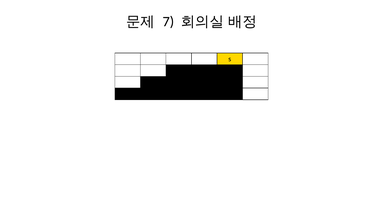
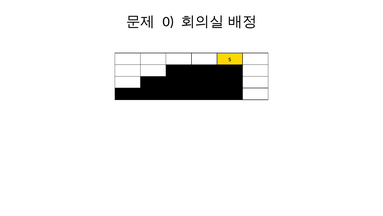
7: 7 -> 0 (168, 22)
